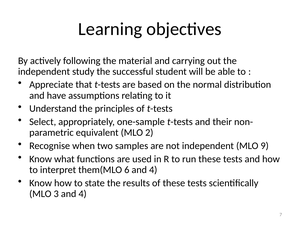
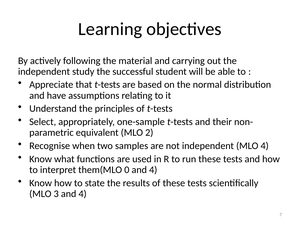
MLO 9: 9 -> 4 (265, 146)
6: 6 -> 0 (127, 170)
